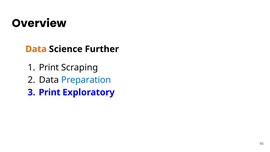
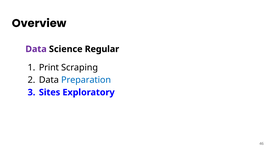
Data colour: orange -> purple (36, 49)
Further: Further -> Regular (102, 49)
Print: Print -> Sites (50, 92)
